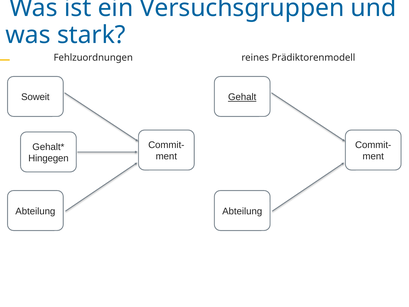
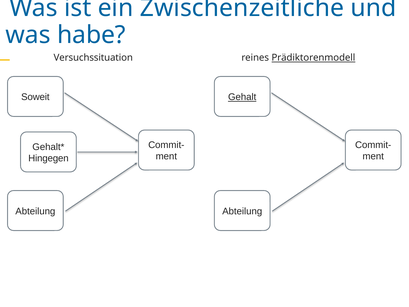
Versuchsgruppen: Versuchsgruppen -> Zwischenzeitliche (242, 8)
stark: stark -> habe (91, 35)
Fehlzuordnungen: Fehlzuordnungen -> Versuchssituation (93, 58)
Prädiktorenmodell underline: none -> present (313, 58)
